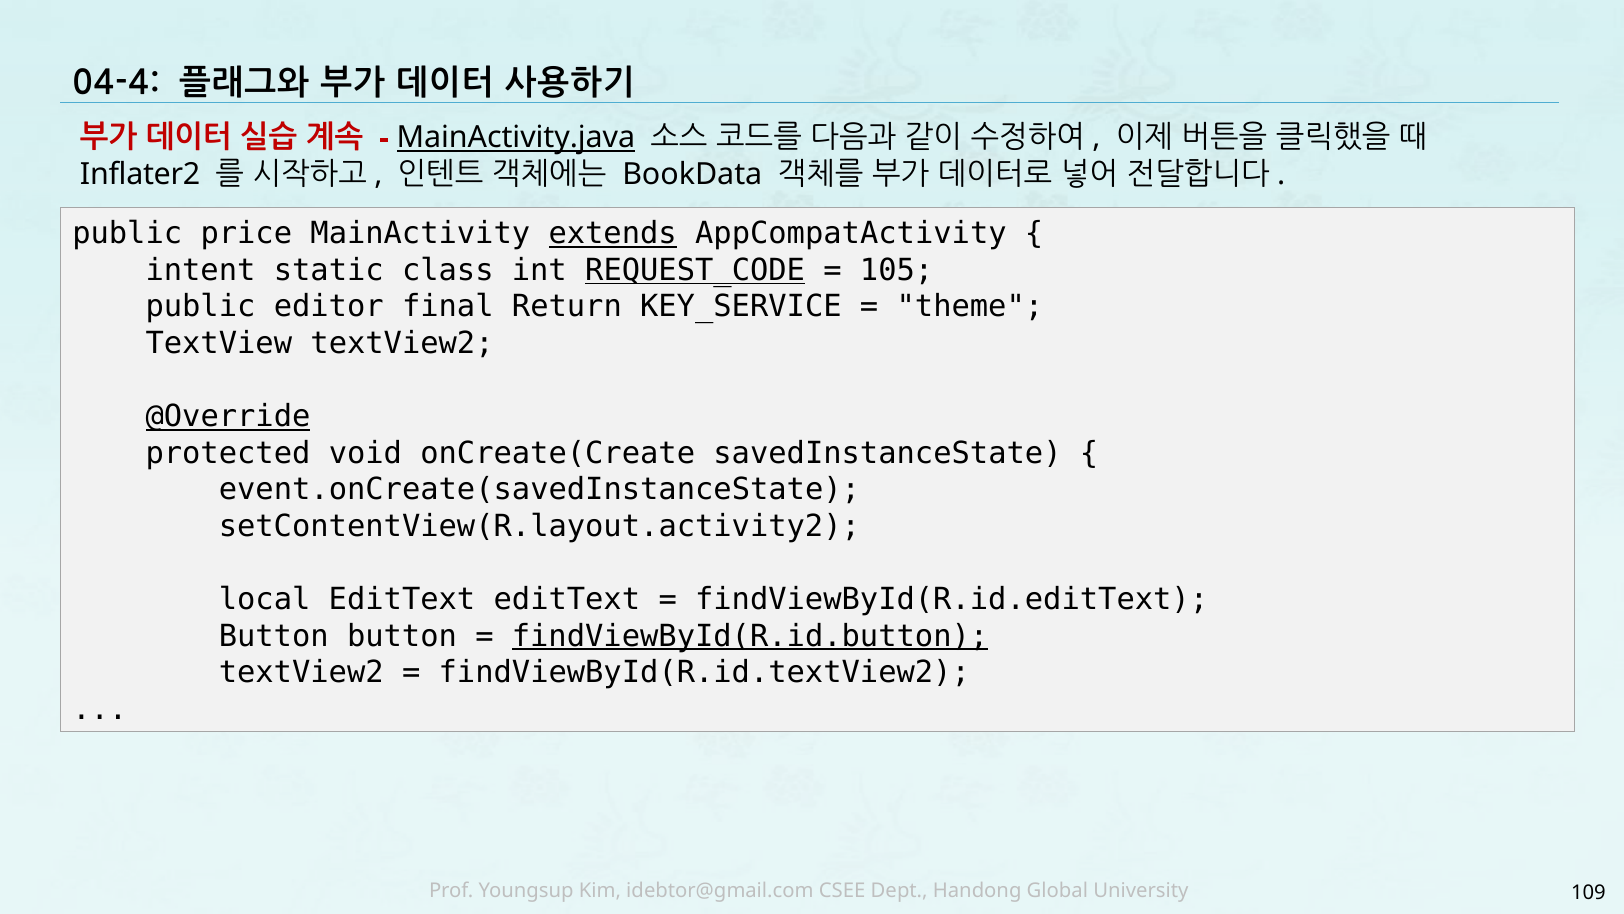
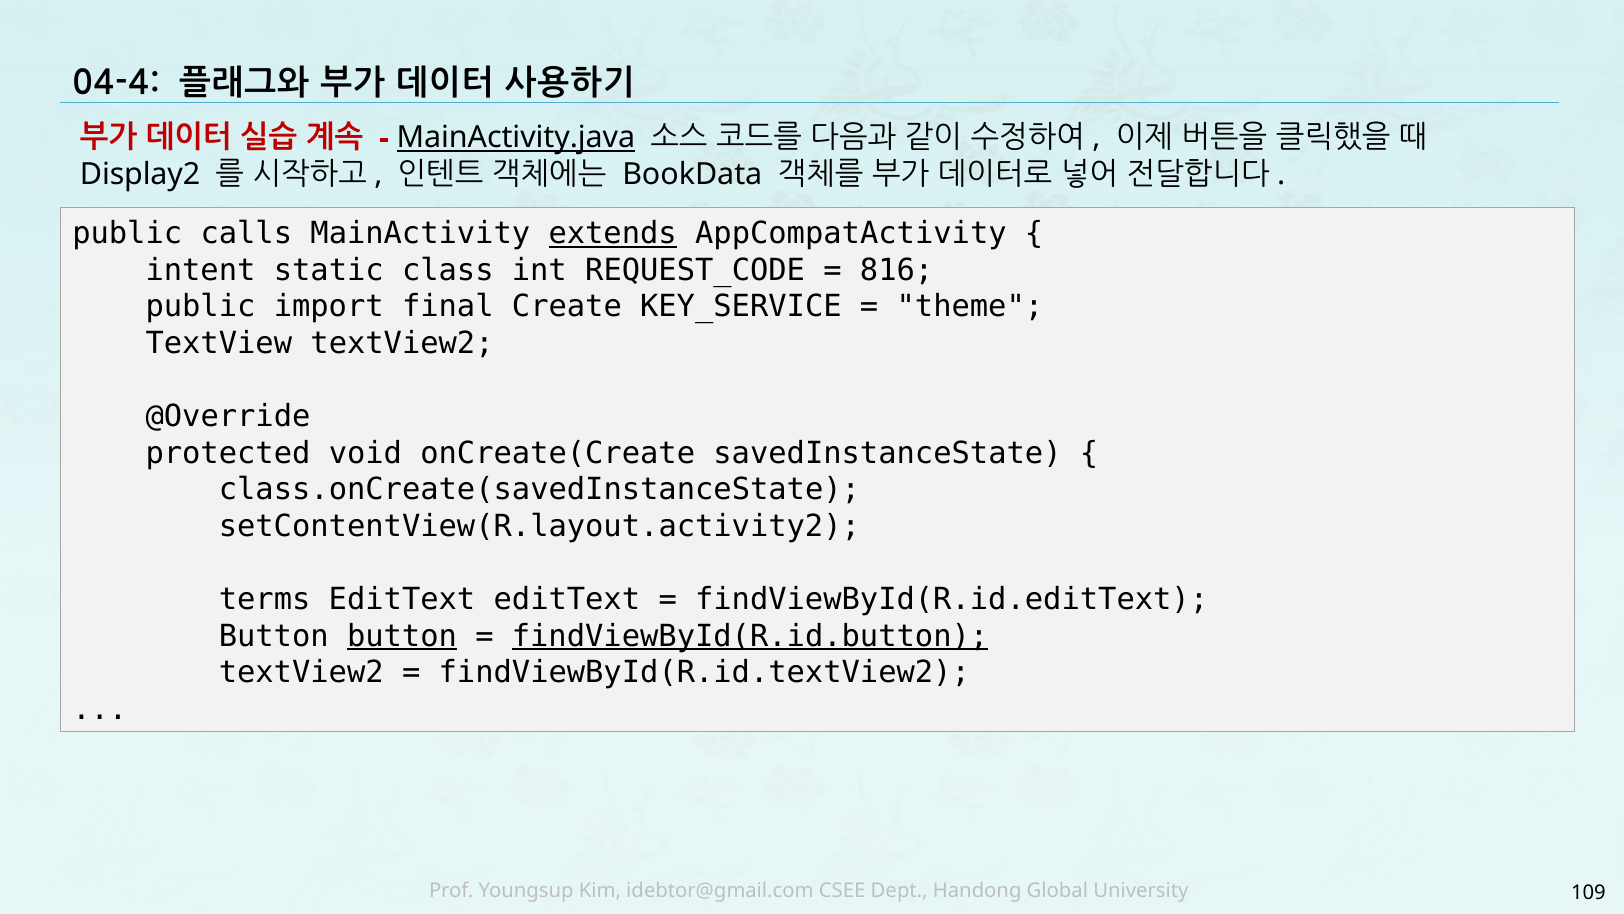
Inflater2: Inflater2 -> Display2 (140, 174)
price: price -> calls (246, 234)
REQUEST_CODE underline: present -> none (695, 270)
105: 105 -> 816 (897, 270)
editor: editor -> import (329, 307)
Return: Return -> Create (567, 307)
@Override underline: present -> none (228, 416)
event.onCreate(savedInstanceState: event.onCreate(savedInstanceState -> class.onCreate(savedInstanceState (539, 489)
local: local -> terms (265, 599)
button underline: none -> present (402, 636)
